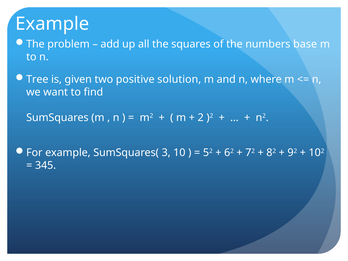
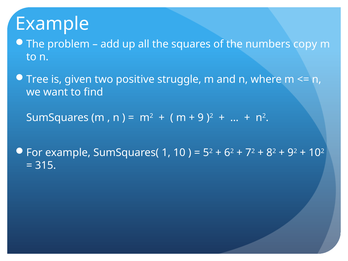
base: base -> copy (305, 44)
solution: solution -> struggle (179, 79)
2: 2 -> 9 (201, 118)
3: 3 -> 1 (166, 153)
345: 345 -> 315 (46, 165)
